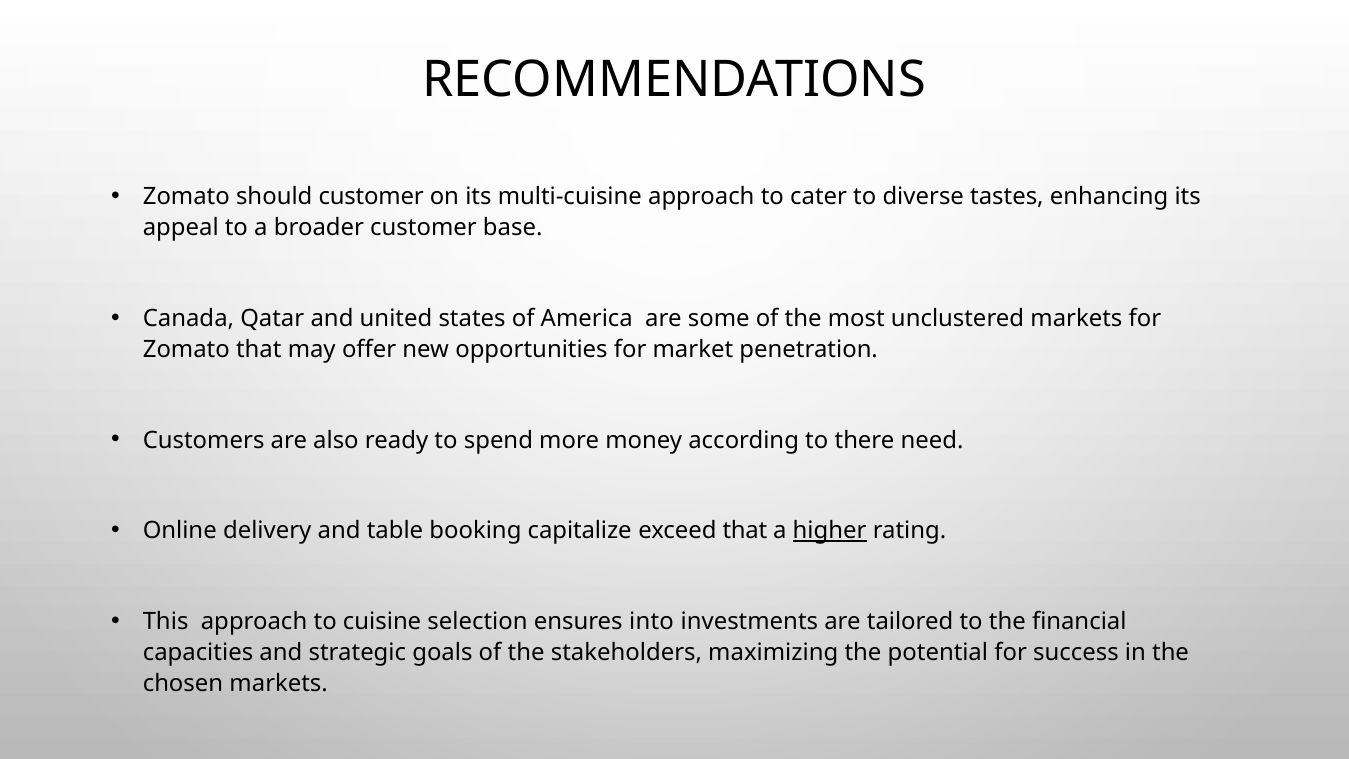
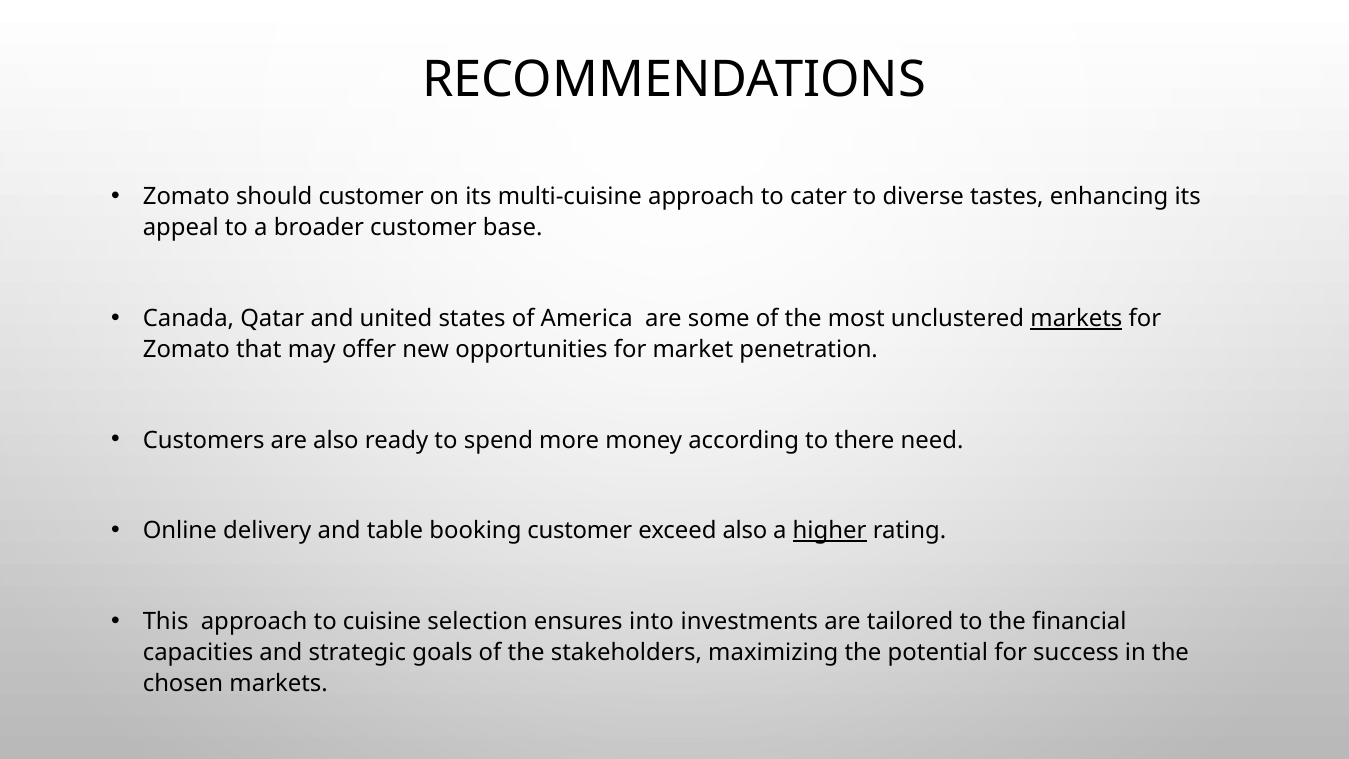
markets underline: none -> present (1076, 318)
booking capitalize: capitalize -> customer (580, 531)
exceed that: that -> also (745, 531)
